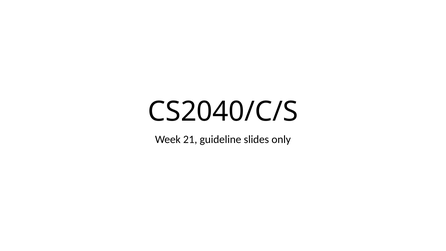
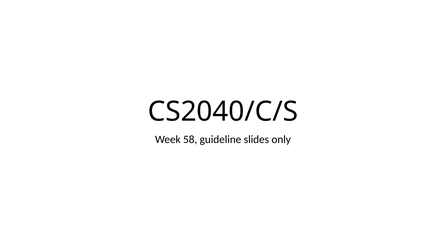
21: 21 -> 58 (190, 139)
